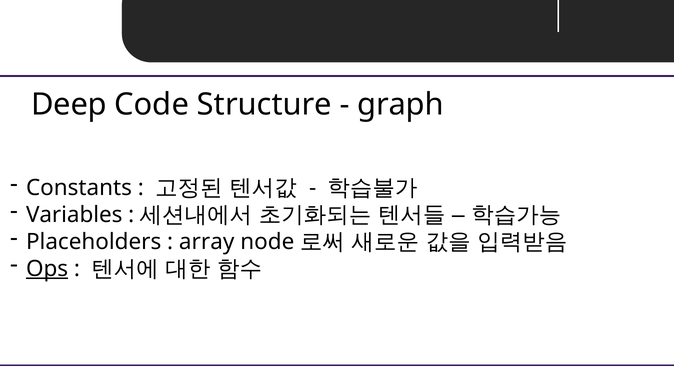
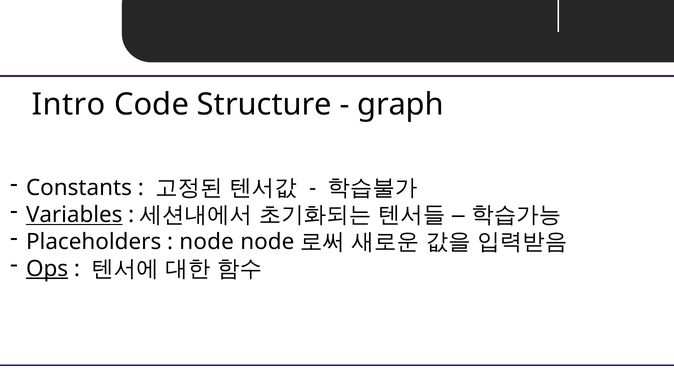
Deep: Deep -> Intro (69, 105)
Variables underline: none -> present (74, 215)
array: array -> node (207, 242)
